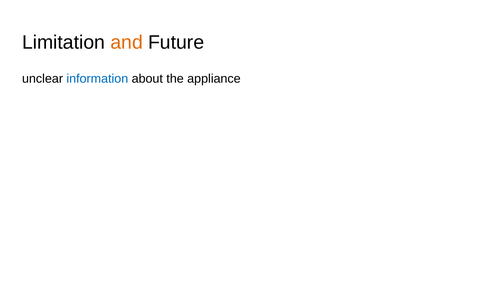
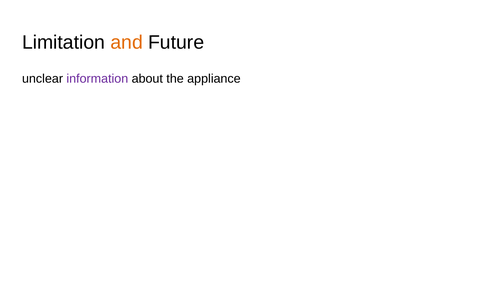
information colour: blue -> purple (97, 79)
